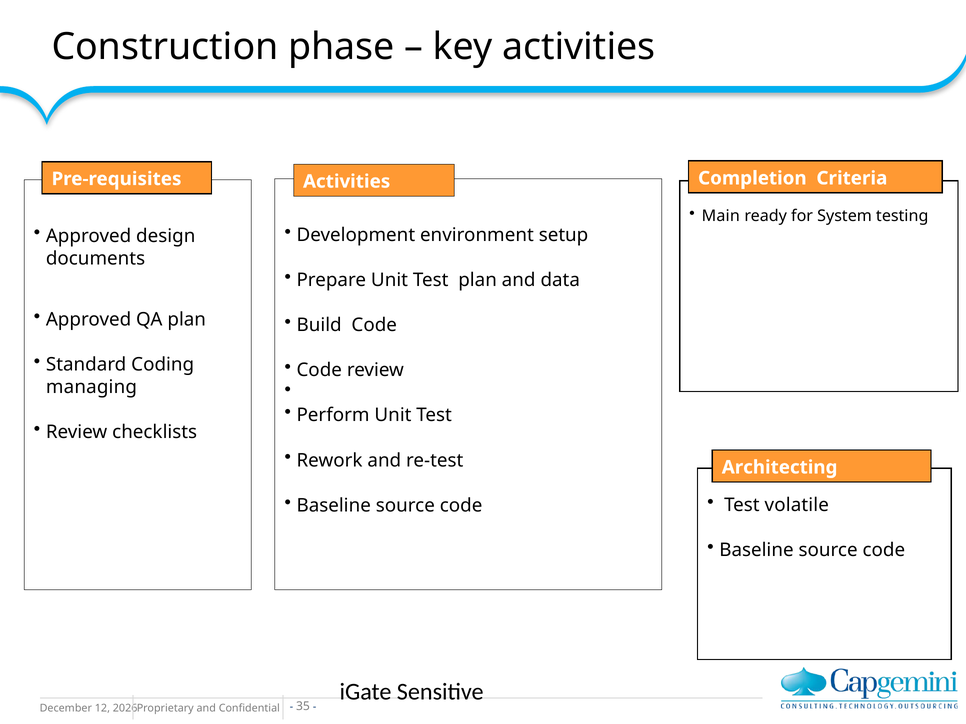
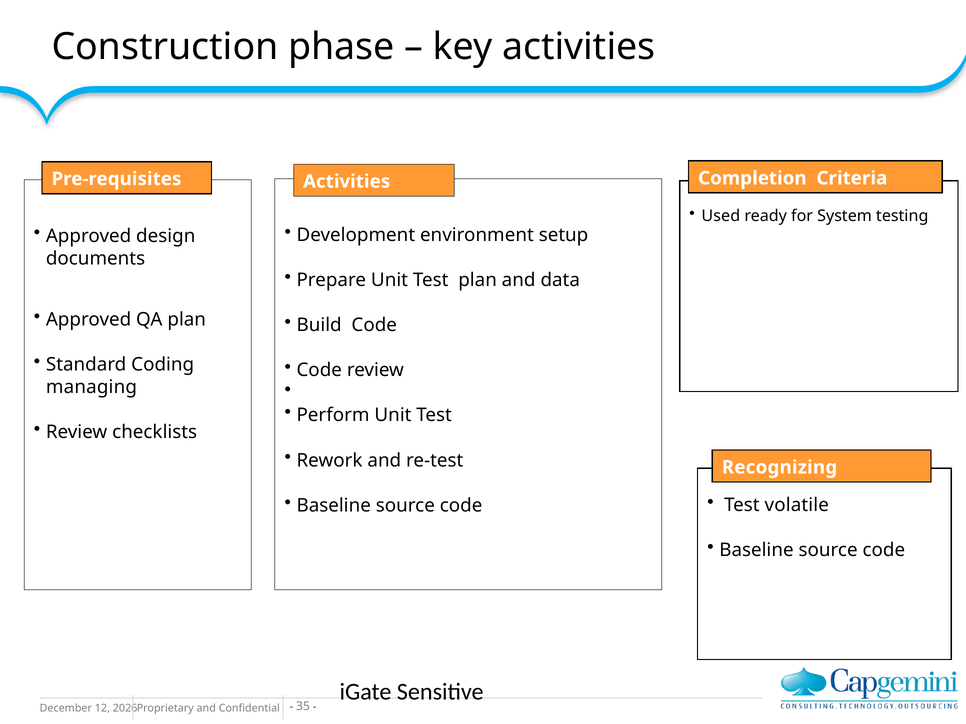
Main: Main -> Used (721, 216)
Architecting: Architecting -> Recognizing (780, 468)
